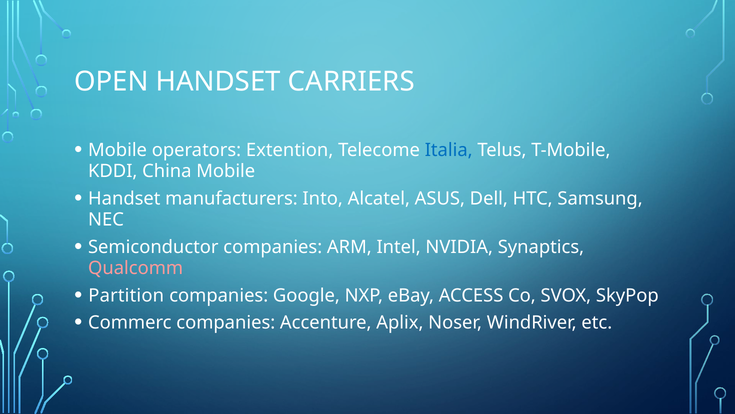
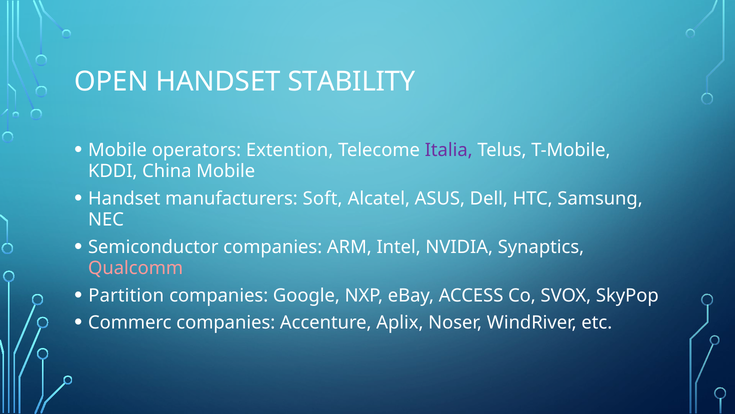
CARRIERS: CARRIERS -> STABILITY (352, 82)
Italia colour: blue -> purple (449, 150)
Into: Into -> Soft (323, 198)
